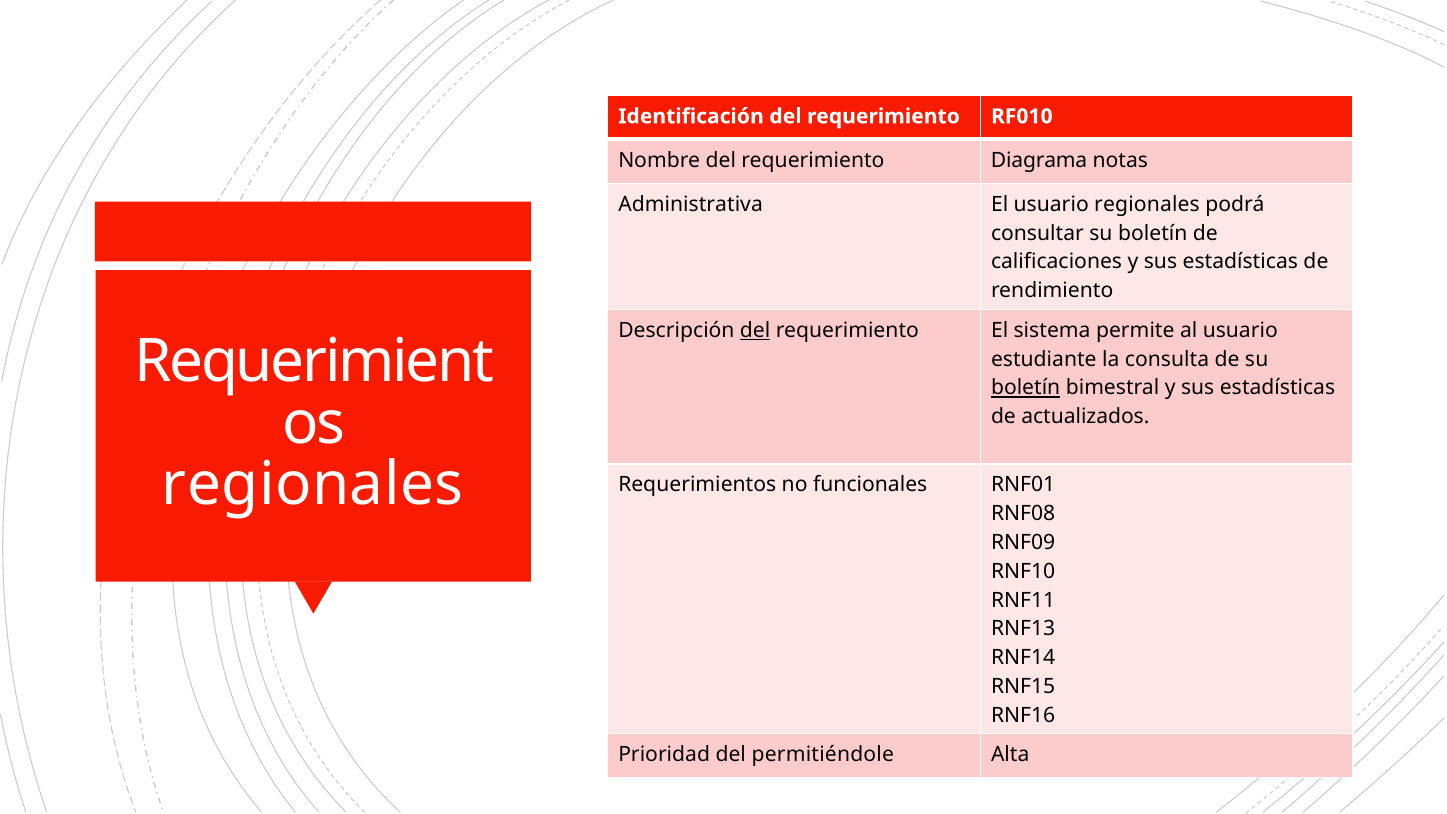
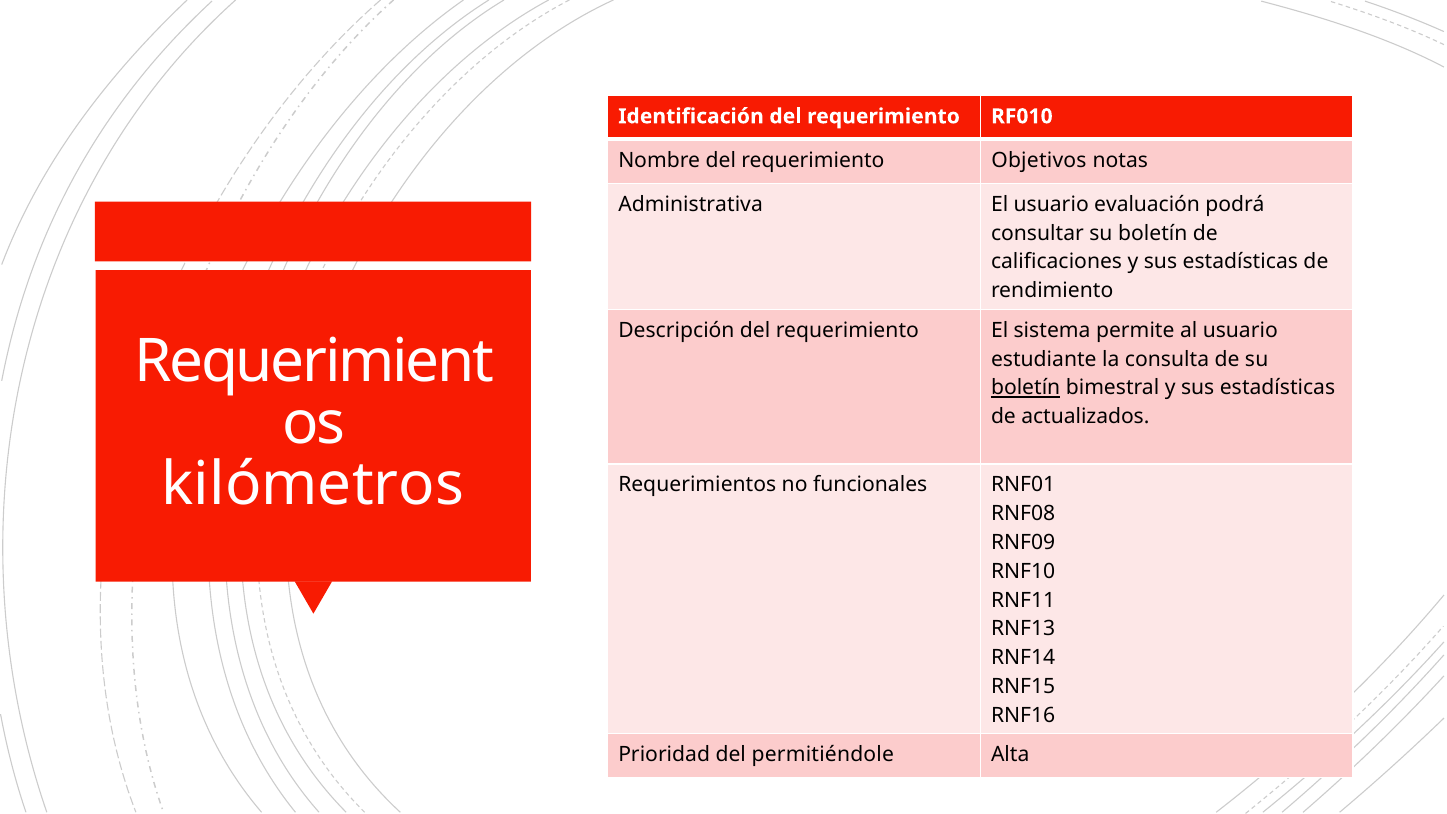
Diagrama: Diagrama -> Objetivos (1039, 160)
usuario regionales: regionales -> evaluación (1147, 204)
del underline: present -> none (755, 330)
regionales: regionales -> kilómetros (313, 485)
